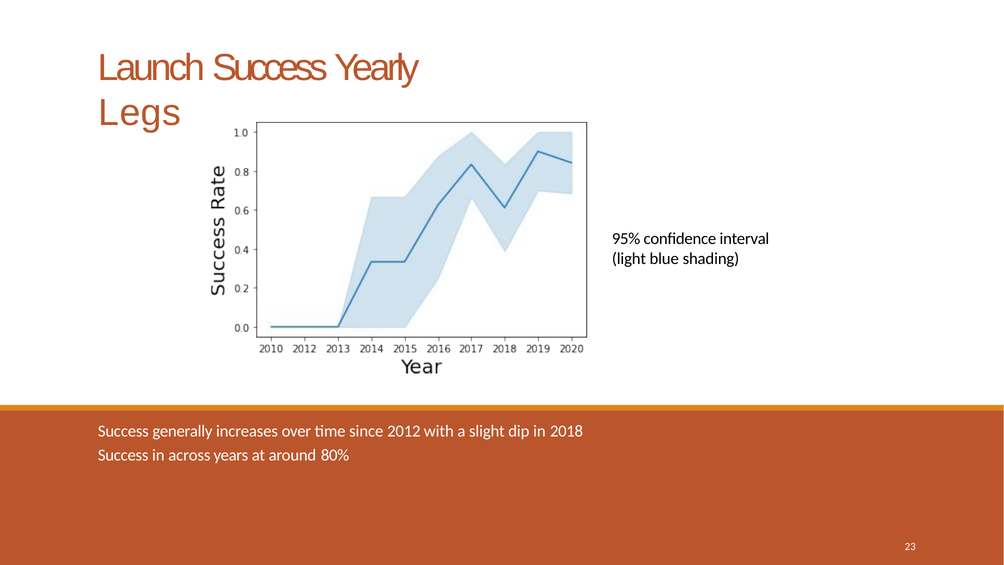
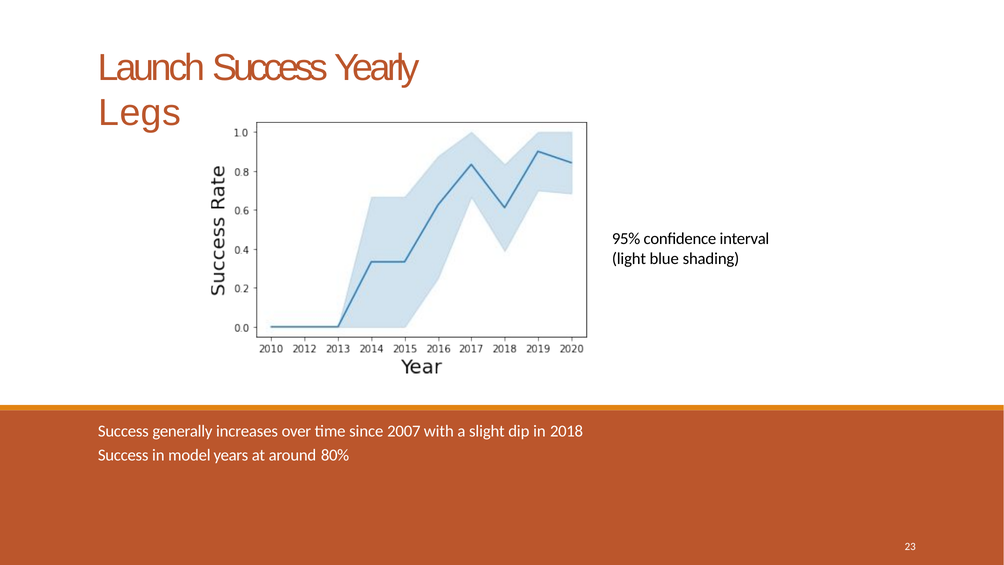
2012: 2012 -> 2007 (404, 431)
across: across -> model (189, 455)
